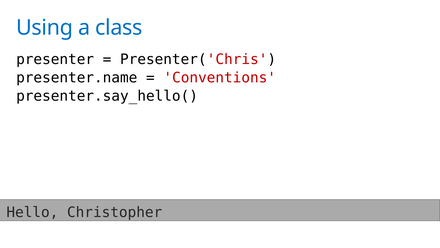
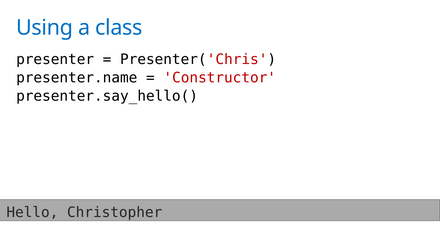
Conventions: Conventions -> Constructor (220, 78)
